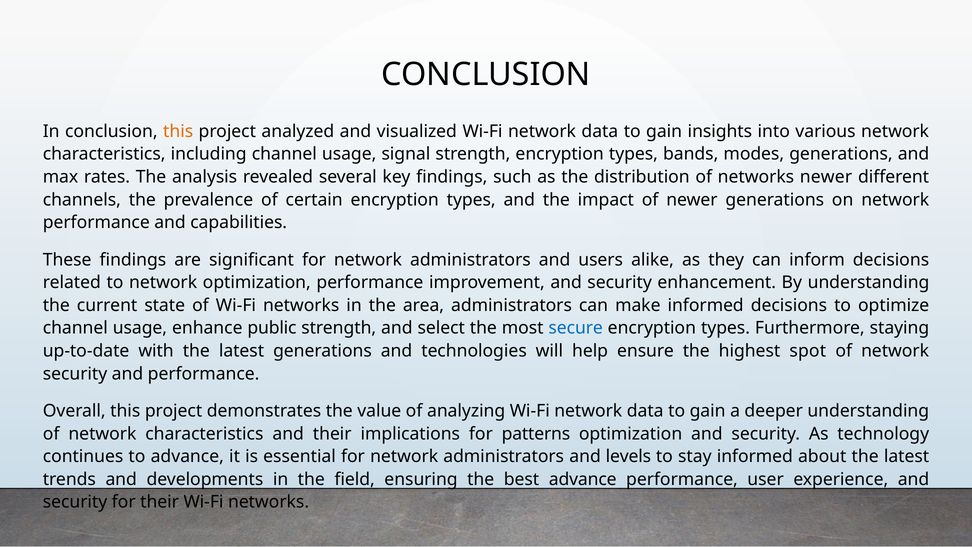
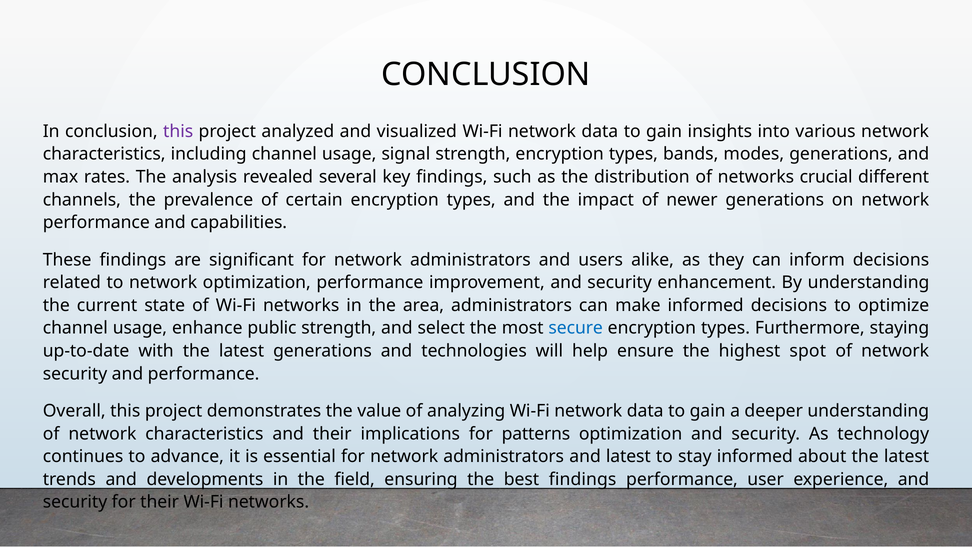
this colour: orange -> purple (178, 131)
networks newer: newer -> crucial (826, 177)
and levels: levels -> latest (628, 456)
best advance: advance -> findings (583, 479)
